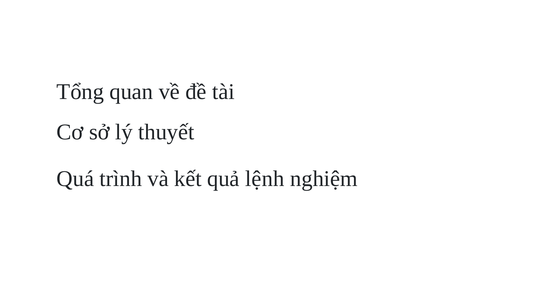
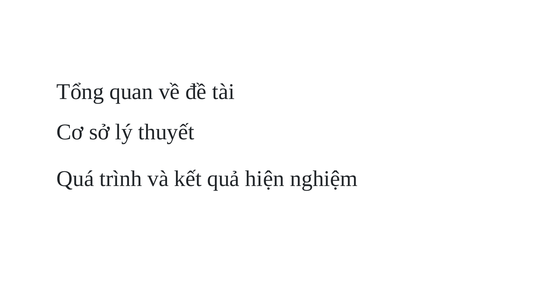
lệnh: lệnh -> hiện (265, 179)
